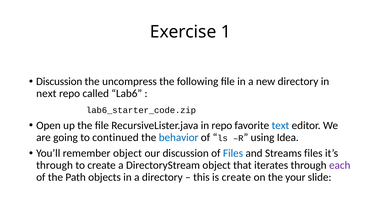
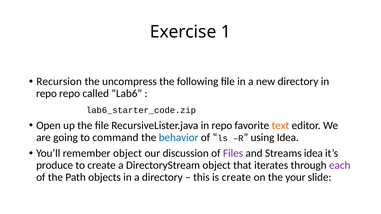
Discussion: Discussion -> Recursion (59, 82)
next: next -> repo (46, 94)
text colour: blue -> orange (280, 126)
continued: continued -> command (115, 138)
Files colour: blue -> purple (233, 153)
Streams files: files -> idea (313, 153)
through: through -> produce (55, 165)
